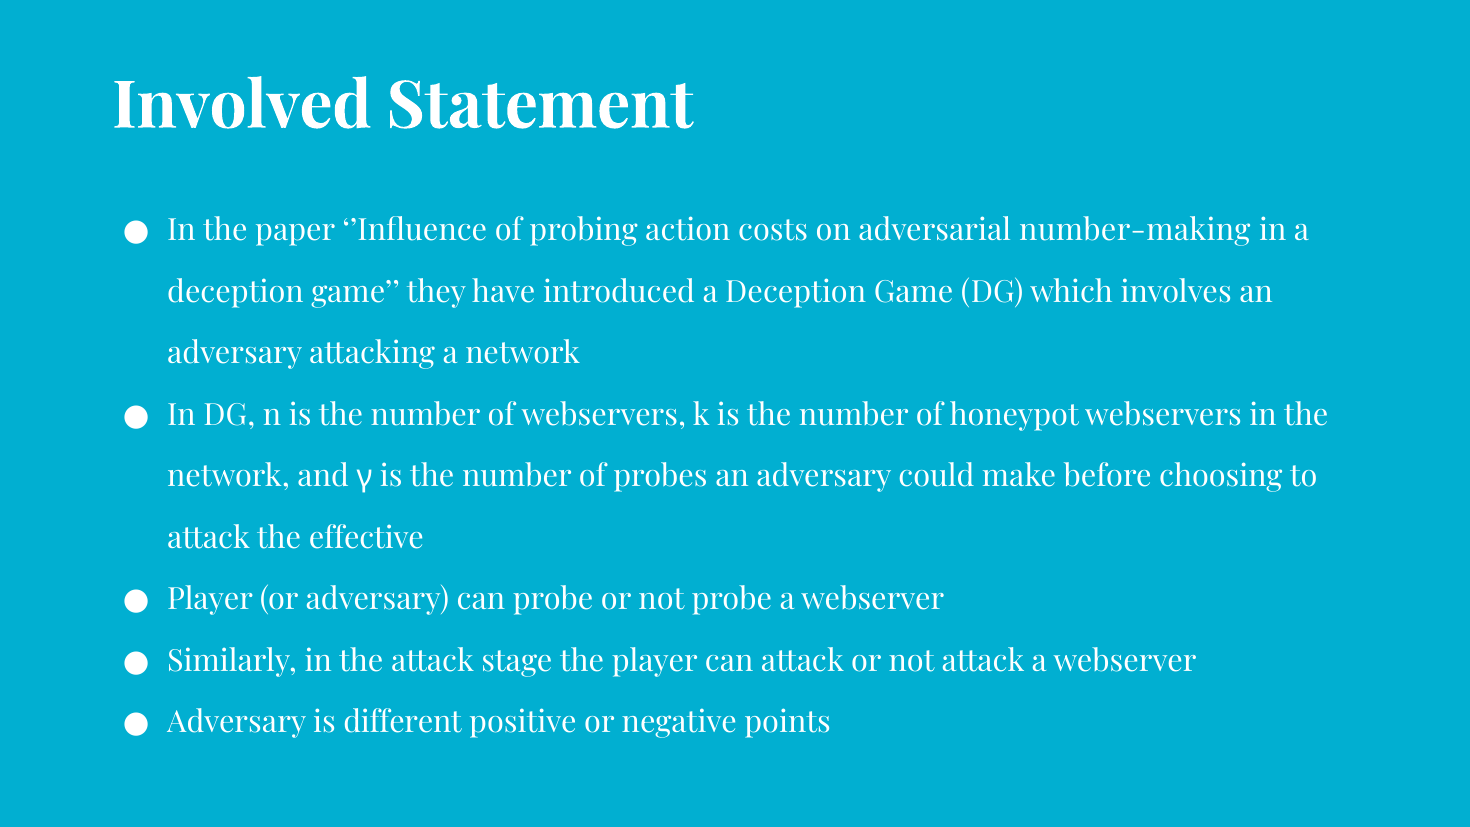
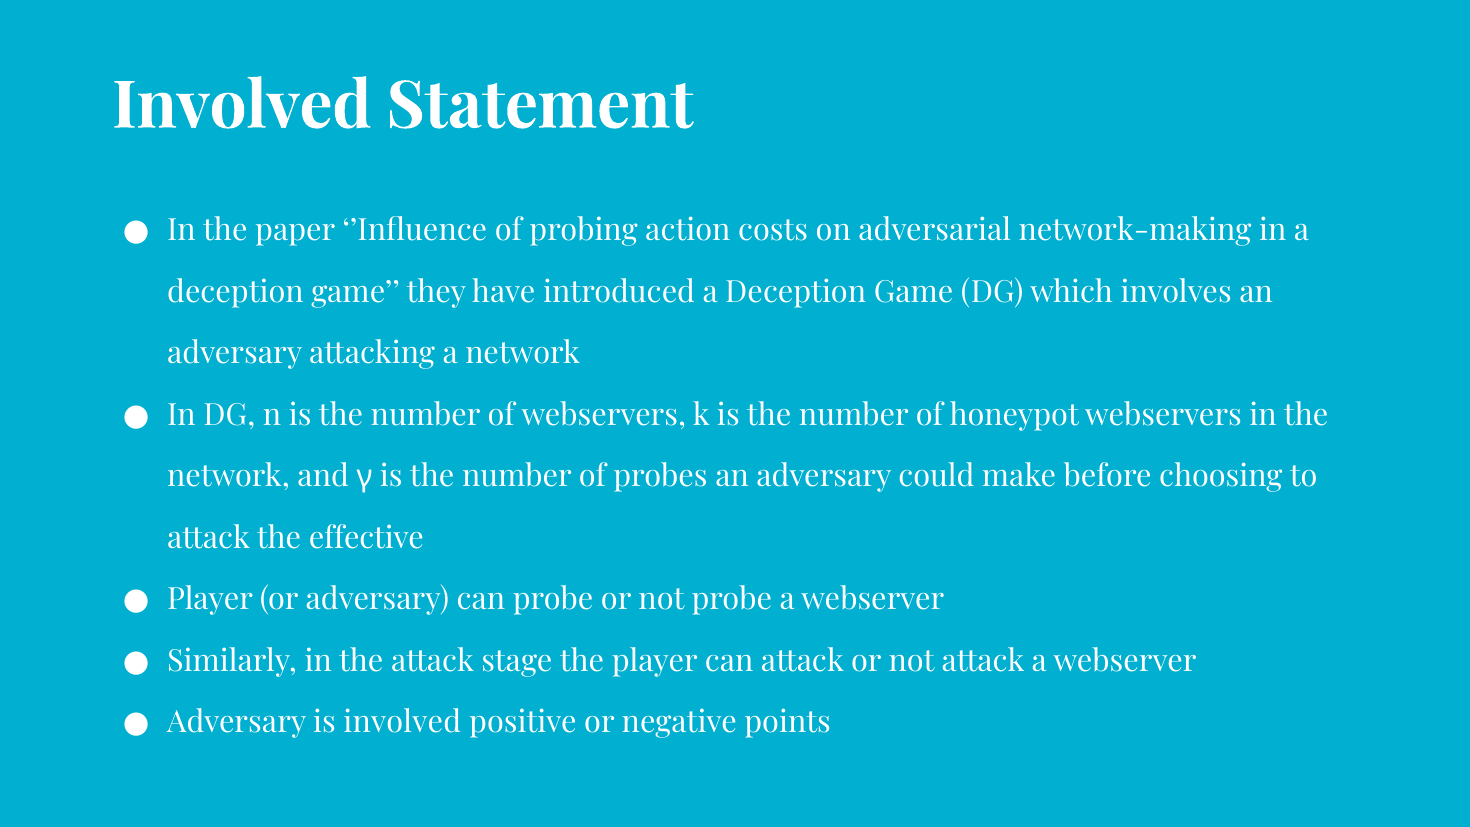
number-making: number-making -> network-making (1135, 231)
is different: different -> involved (402, 722)
